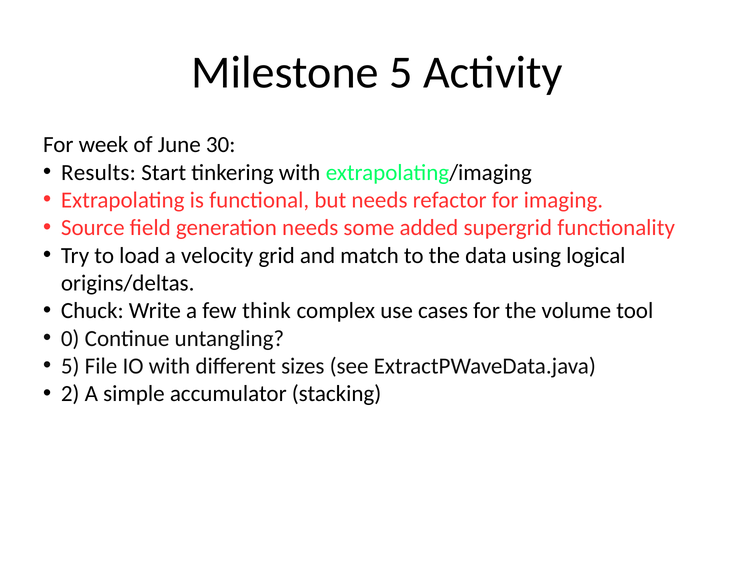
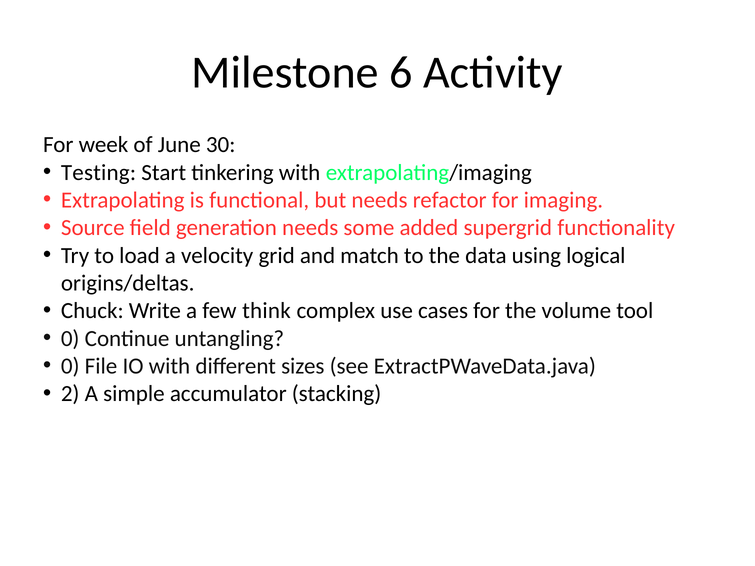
Milestone 5: 5 -> 6 (401, 73)
Results: Results -> Testing (98, 173)
5: 5 -> 0 (70, 366)
